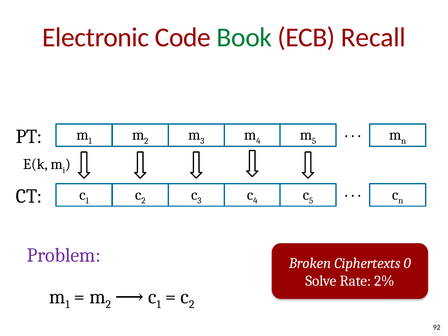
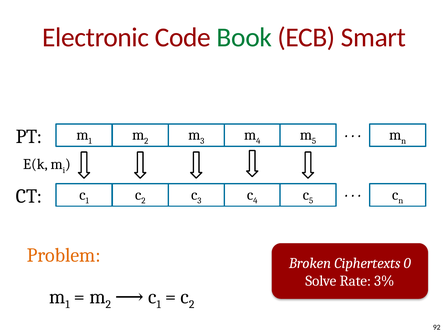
Recall: Recall -> Smart (373, 37)
Problem colour: purple -> orange (64, 255)
2%: 2% -> 3% (384, 281)
